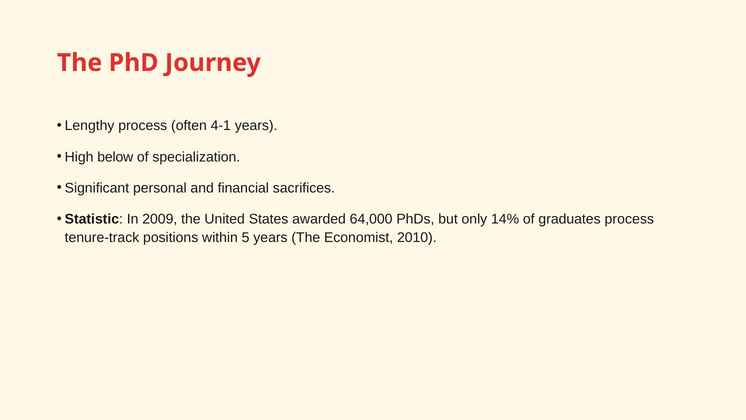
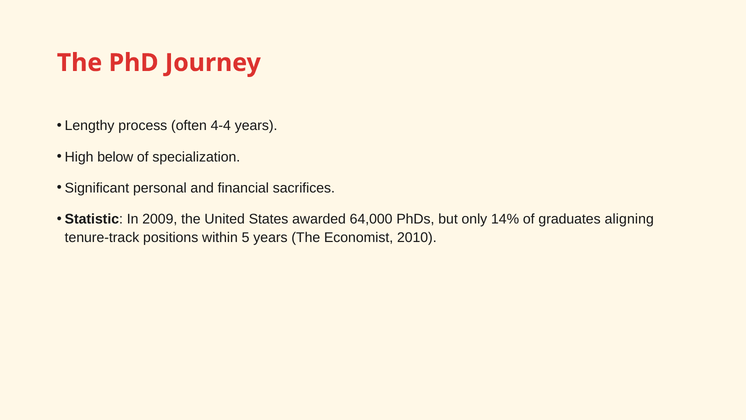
4-1: 4-1 -> 4-4 (221, 126)
graduates process: process -> aligning (629, 219)
